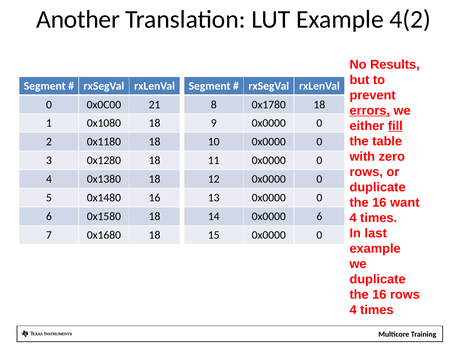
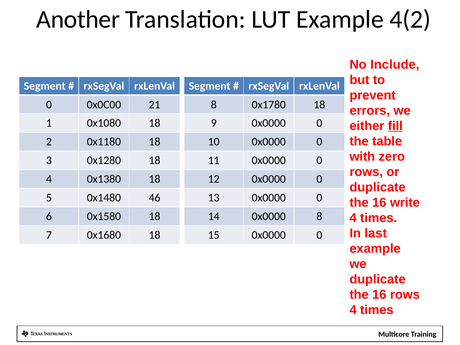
Results: Results -> Include (395, 64)
errors underline: present -> none (370, 111)
0x1480 16: 16 -> 46 (155, 198)
want: want -> write (405, 203)
0x0000 6: 6 -> 8 (319, 216)
